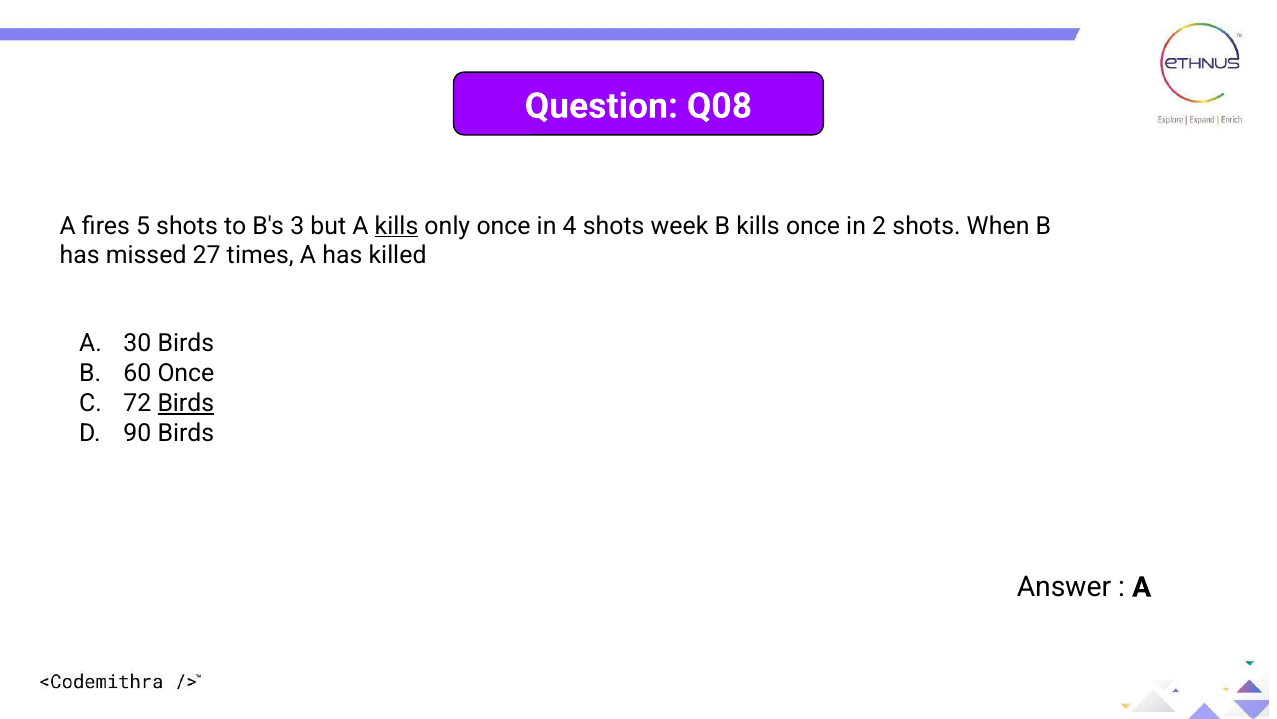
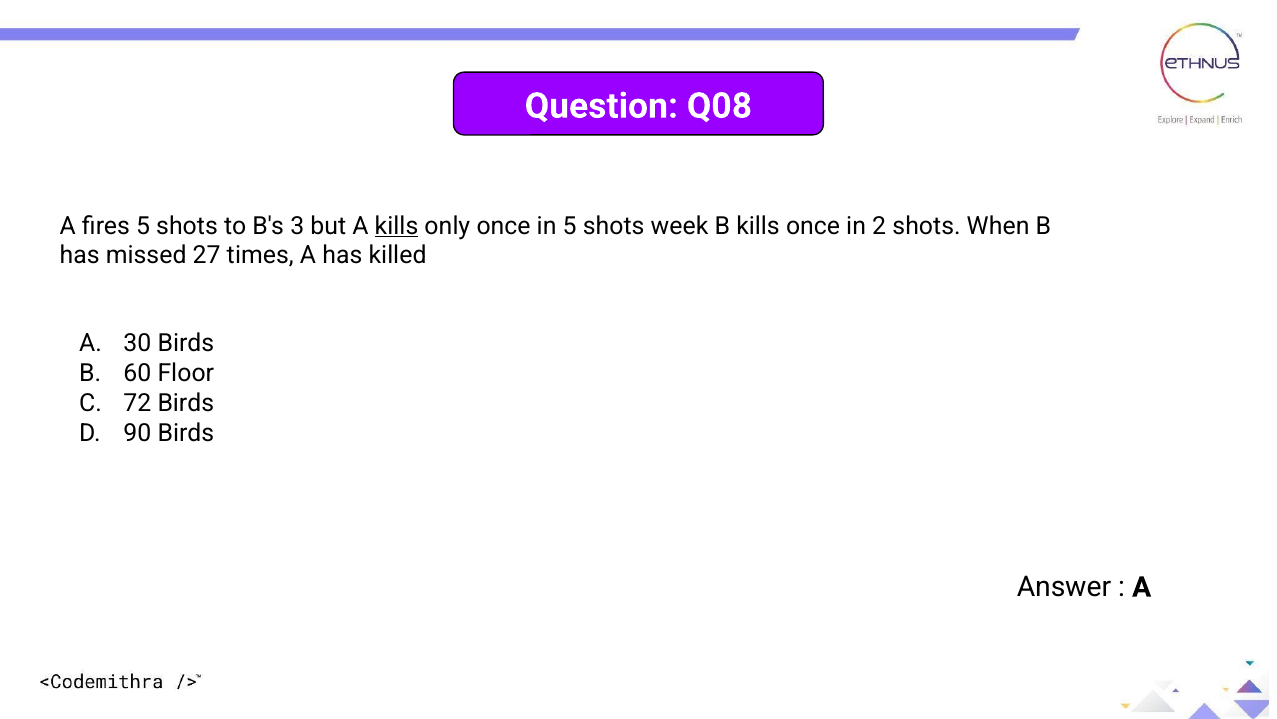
in 4: 4 -> 5 (570, 226)
60 Once: Once -> Floor (186, 373)
Birds underline: present -> none (186, 403)
